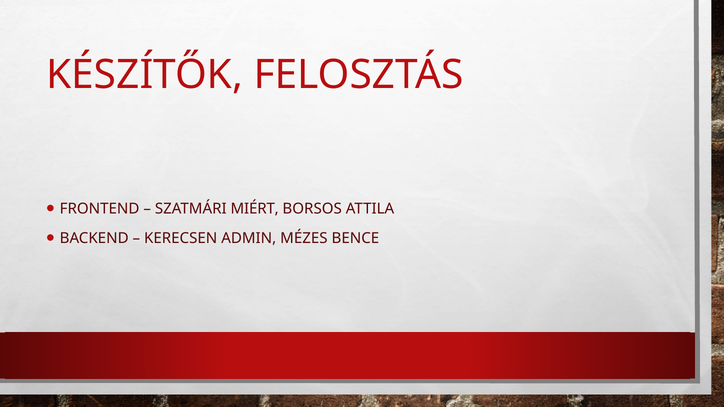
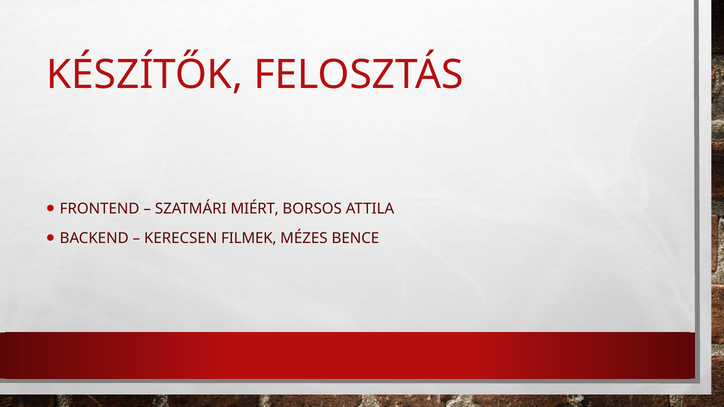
ADMIN: ADMIN -> FILMEK (249, 238)
